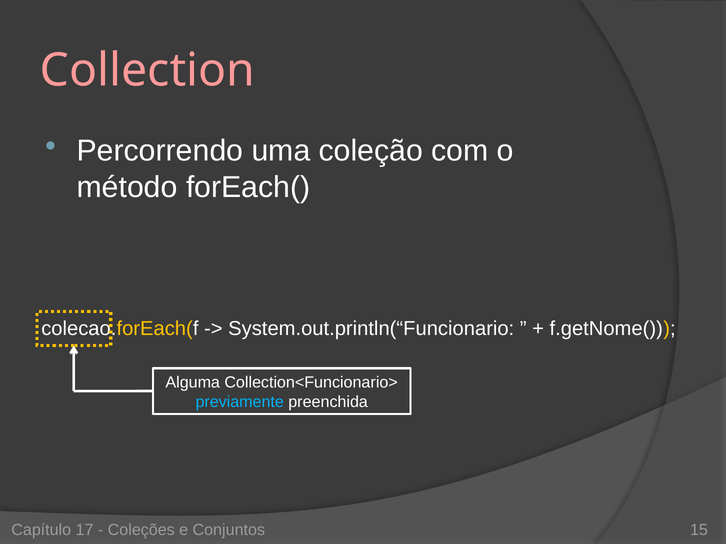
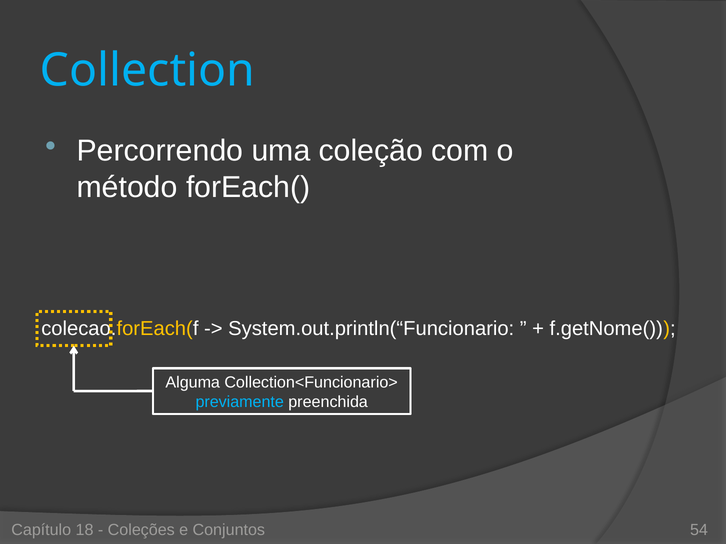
Collection colour: pink -> light blue (147, 70)
17: 17 -> 18 (85, 530)
15: 15 -> 54 (699, 530)
